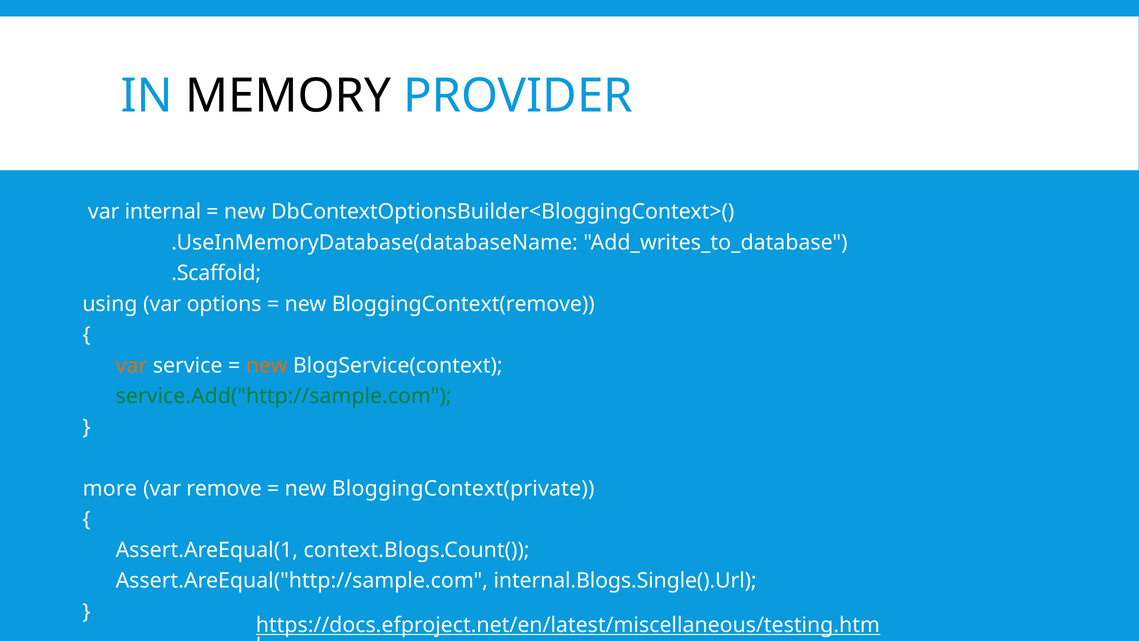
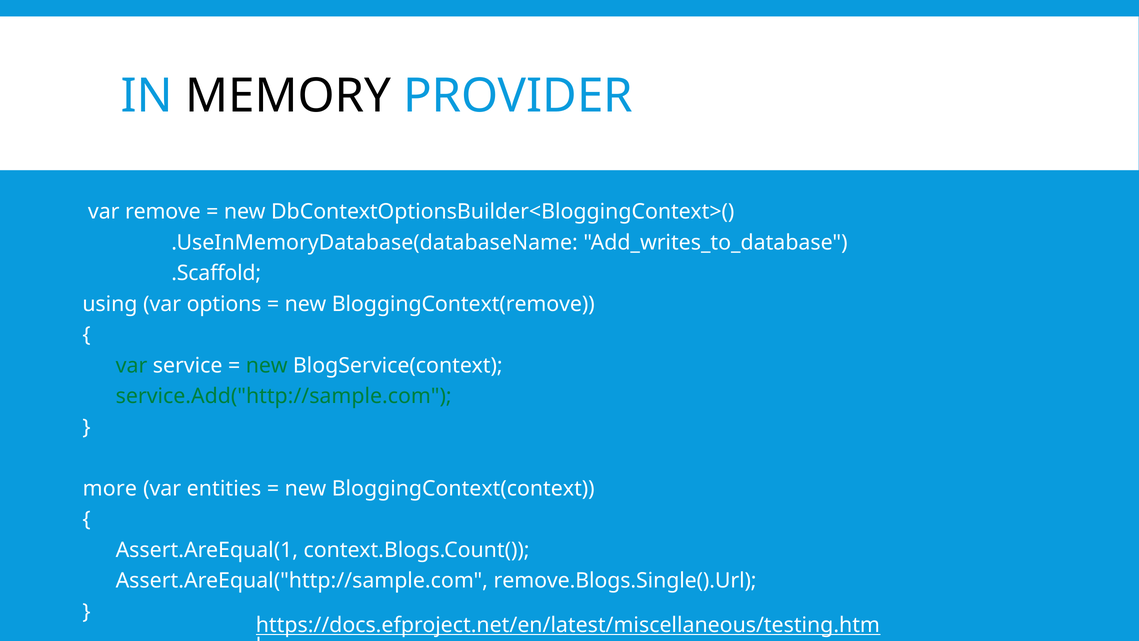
internal: internal -> remove (163, 212)
var colour: orange -> green (132, 365)
new colour: orange -> green (267, 365)
remove: remove -> entities (224, 488)
BloggingContext(private: BloggingContext(private -> BloggingContext(context (463, 488)
internal.Blogs.Single().Url: internal.Blogs.Single().Url -> remove.Blogs.Single().Url (625, 580)
